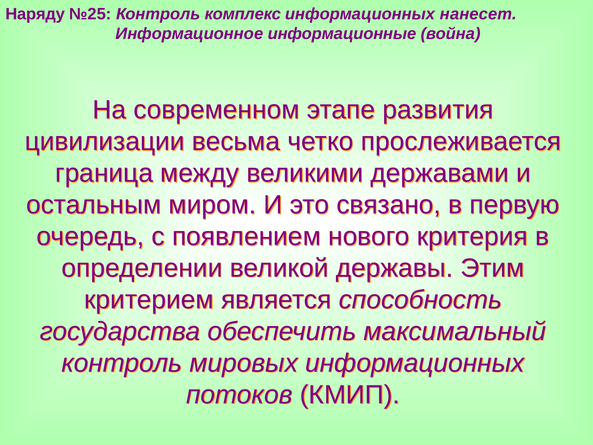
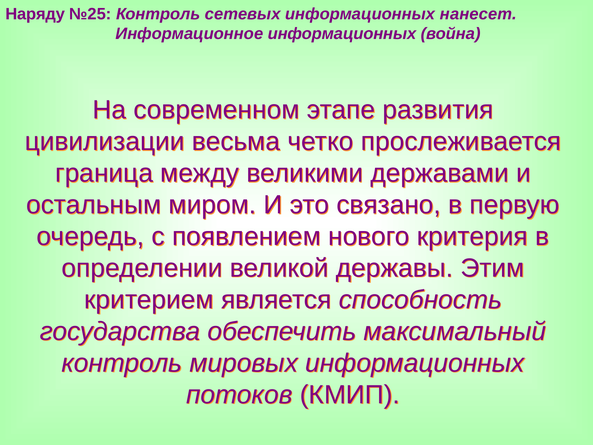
комплекс: комплекс -> сетевых (243, 14)
Информационное информационные: информационные -> информационных (342, 34)
